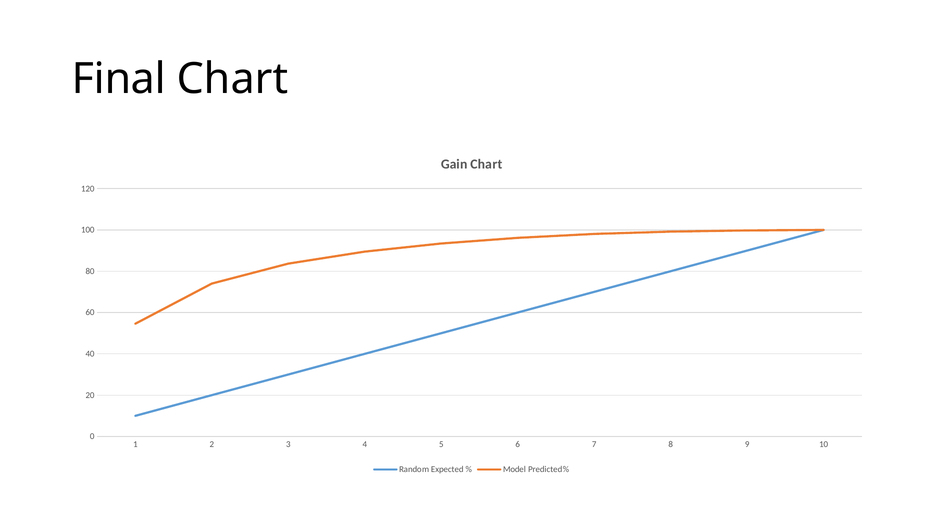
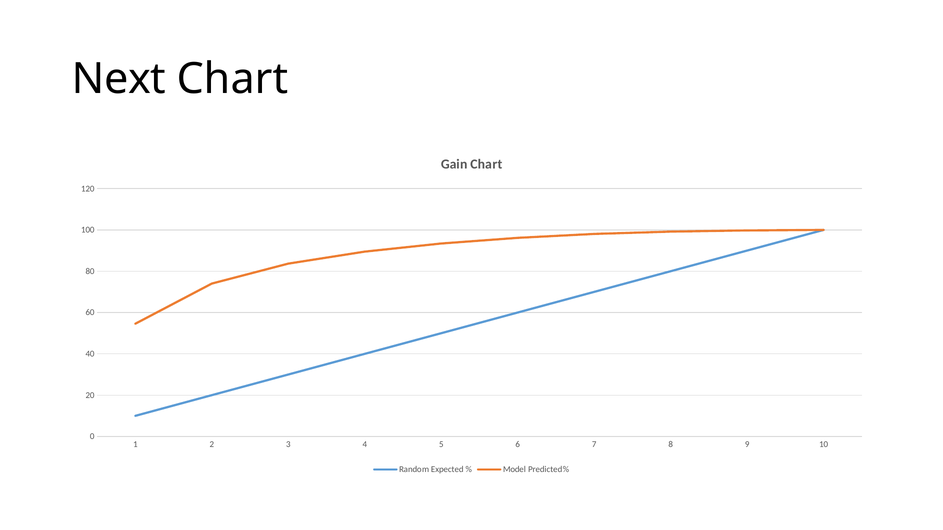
Final: Final -> Next (119, 79)
